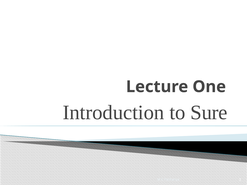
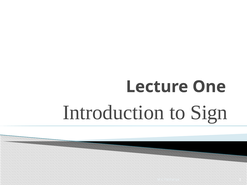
Sure: Sure -> Sign (209, 113)
